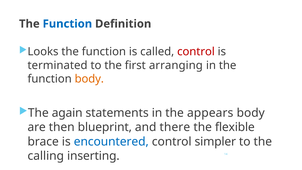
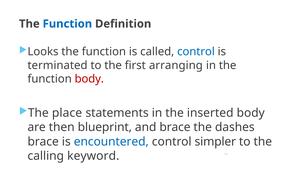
control colour: red -> blue (196, 52)
body colour: orange -> red (89, 79)
again: again -> place (67, 113)
appears: appears -> inserted (210, 113)
and there: there -> brace (175, 127)
flexible: flexible -> dashes (235, 127)
inserting: inserting -> keyword (93, 156)
